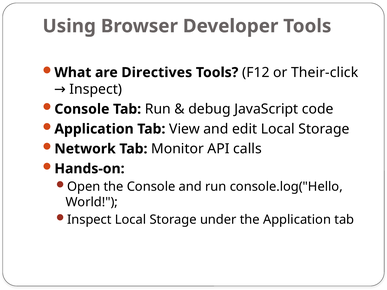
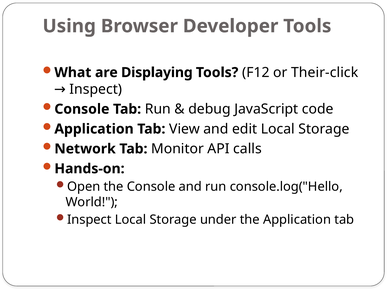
Directives: Directives -> Displaying (157, 73)
